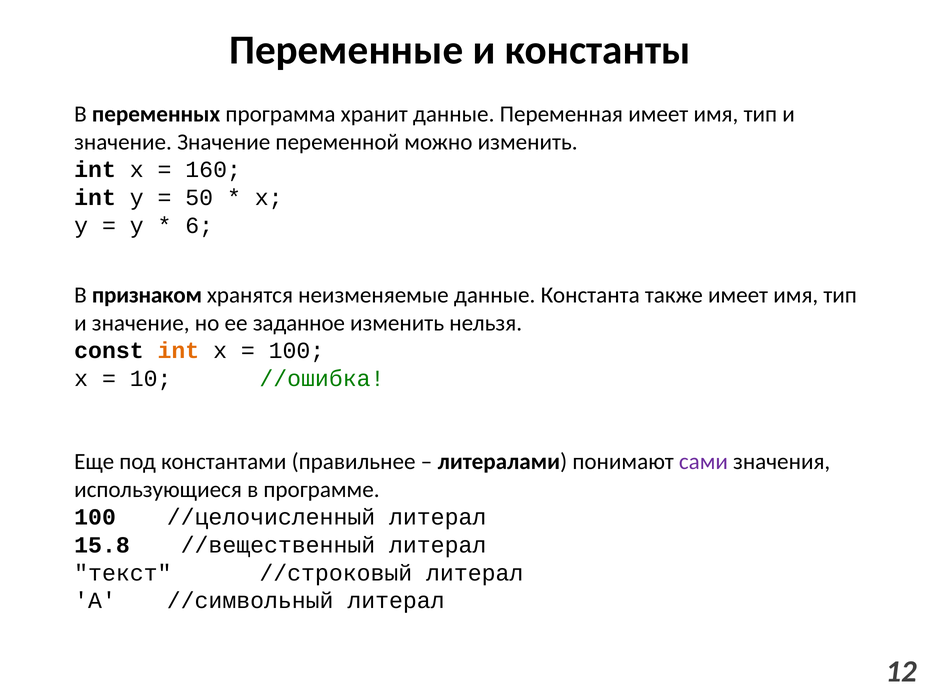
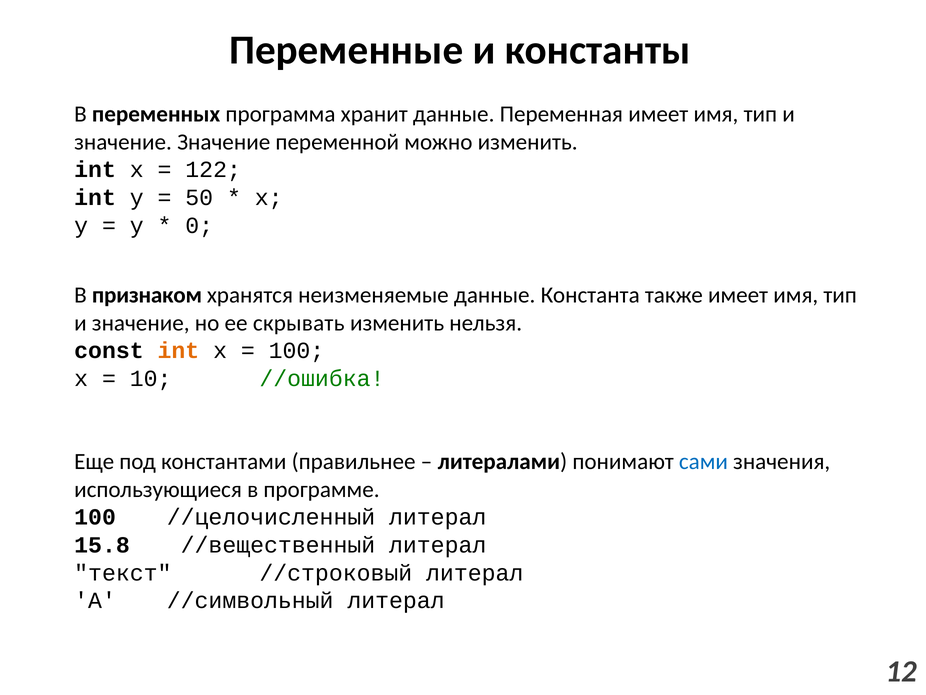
160: 160 -> 122 (213, 170)
6: 6 -> 0 (199, 225)
заданное: заданное -> скрывать (299, 323)
сами colour: purple -> blue (703, 461)
